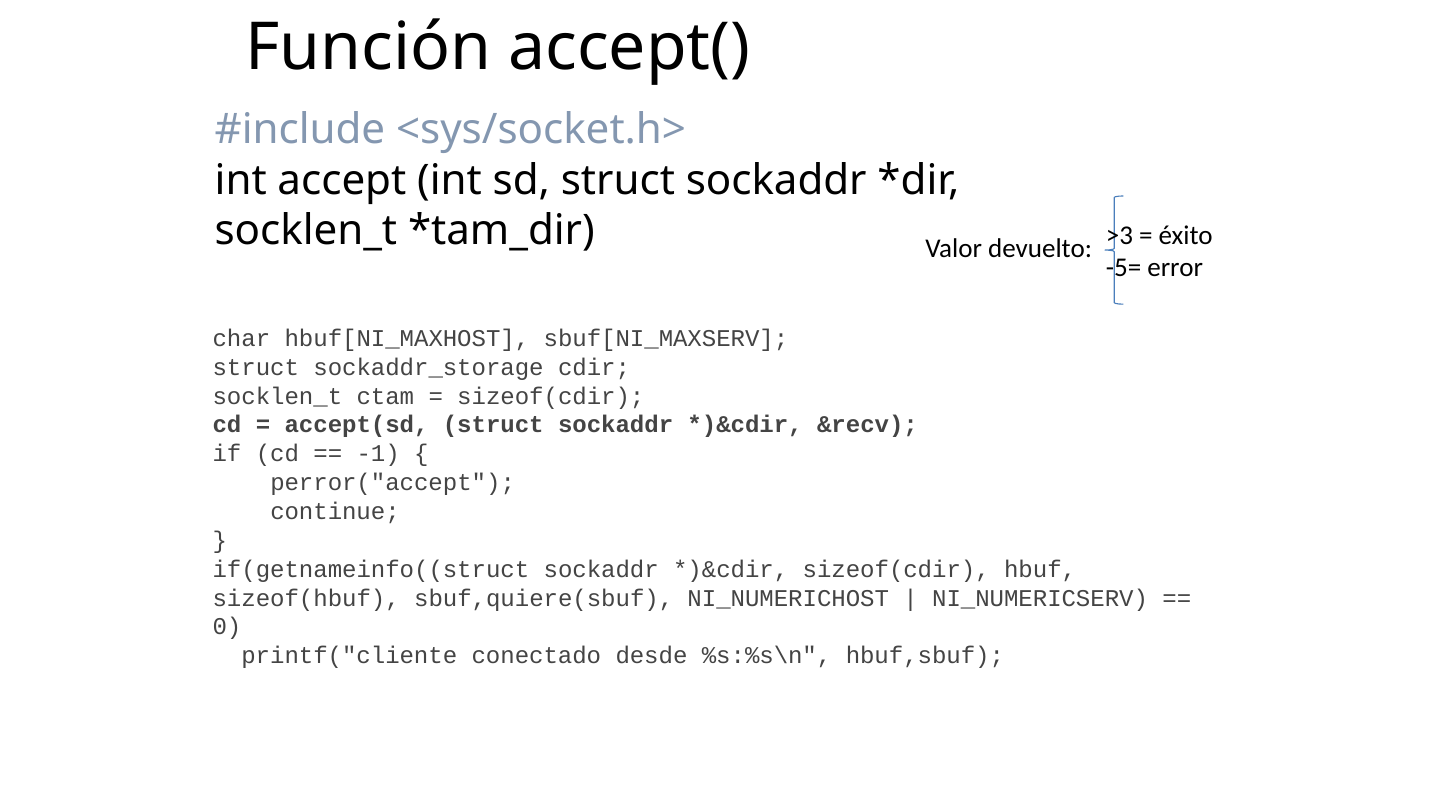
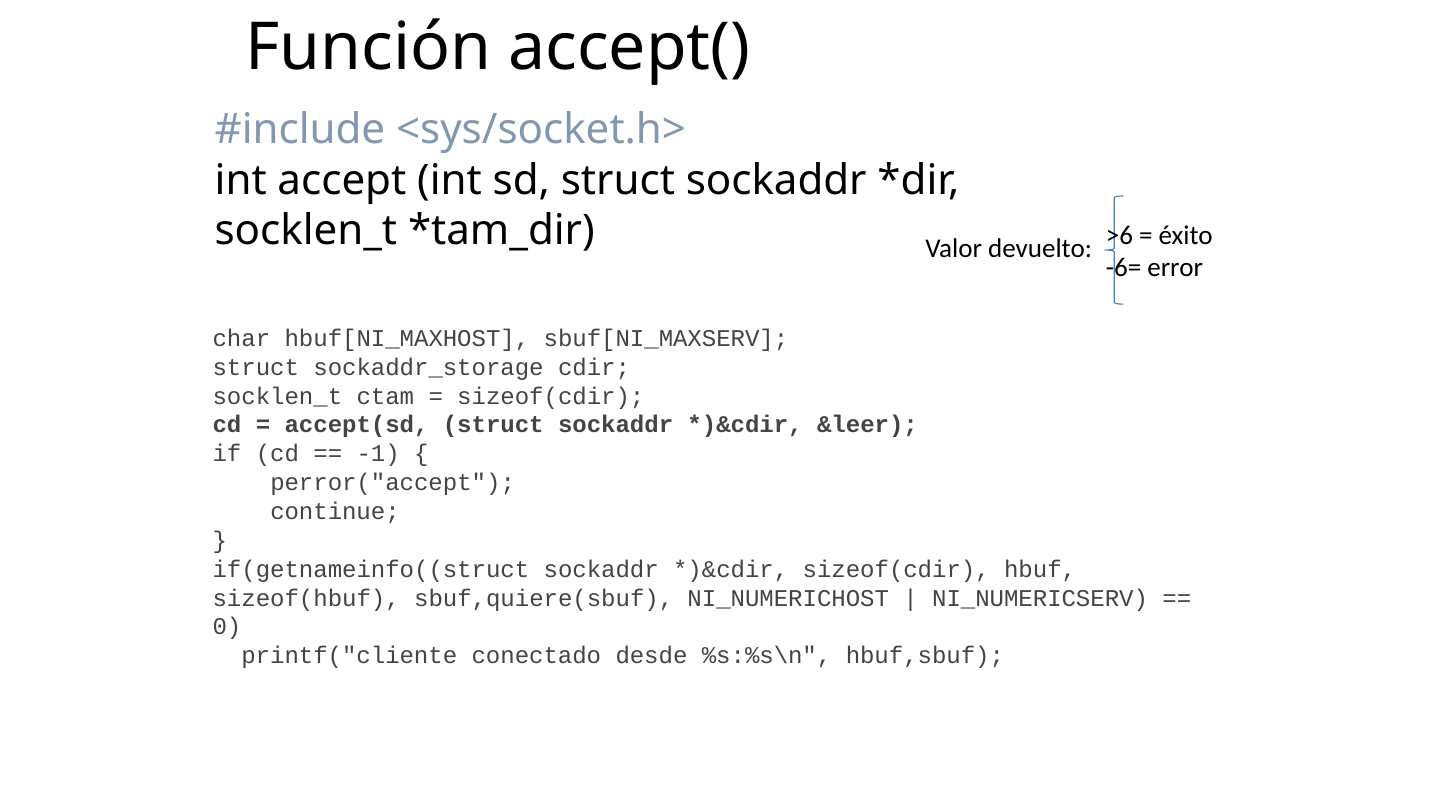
>3: >3 -> >6 (1119, 235)
-5=: -5= -> -6= (1124, 268)
&recv: &recv -> &leer (867, 425)
